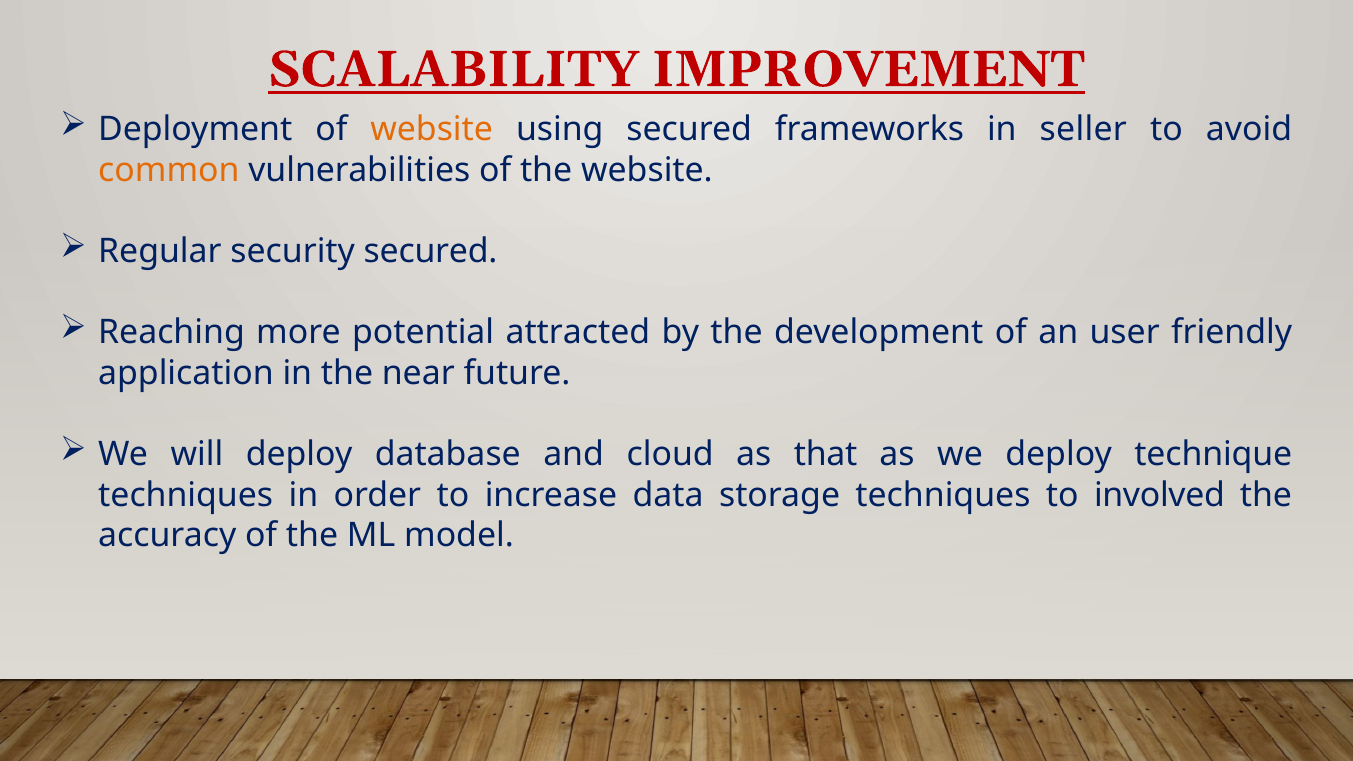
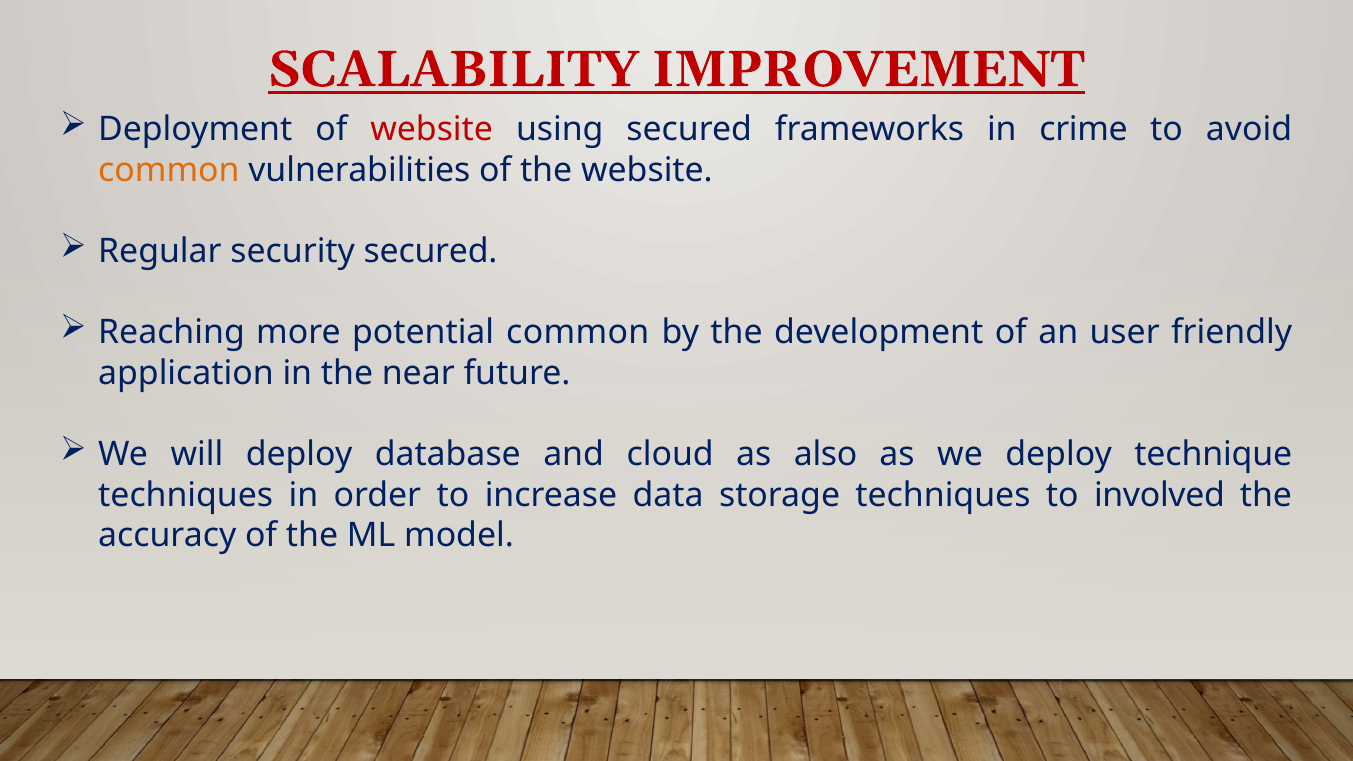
website colour: orange -> red (432, 130)
seller: seller -> crime (1084, 130)
potential attracted: attracted -> common (578, 333)
that: that -> also (826, 454)
